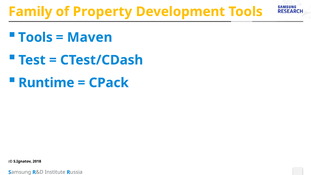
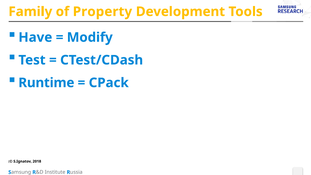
Tools: Tools -> Have (35, 37)
Maven: Maven -> Modify (90, 37)
